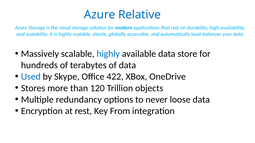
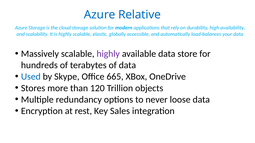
highly colour: blue -> purple (108, 54)
422: 422 -> 665 (115, 77)
From: From -> Sales (120, 111)
